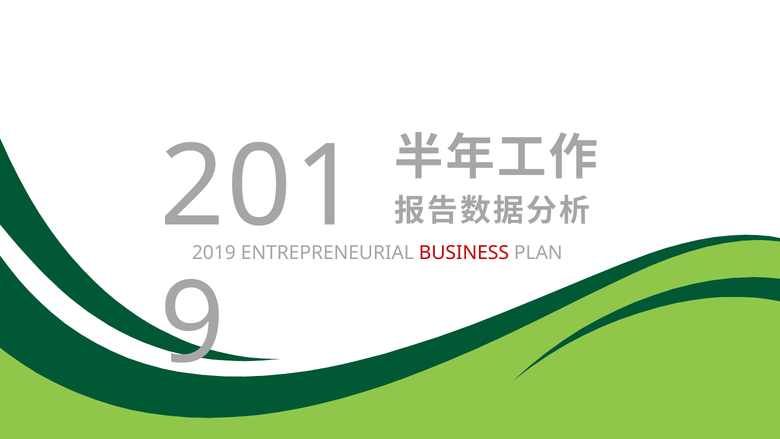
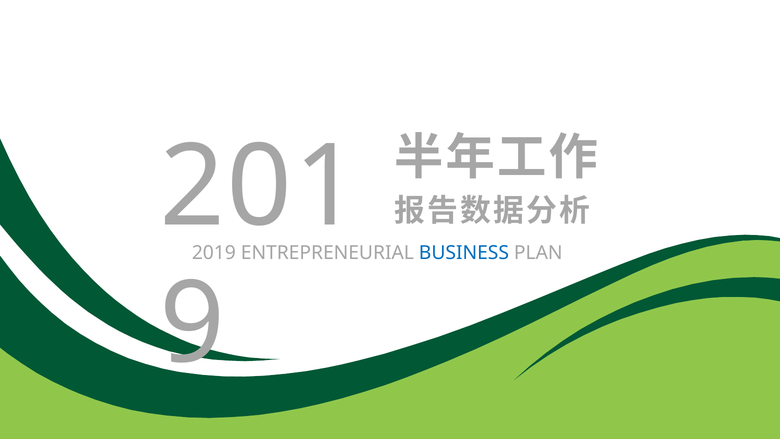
BUSINESS colour: red -> blue (464, 253)
